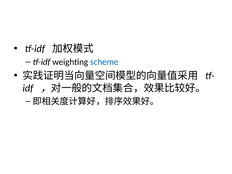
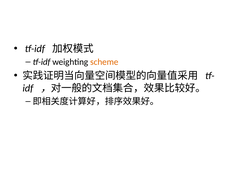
scheme colour: blue -> orange (104, 62)
